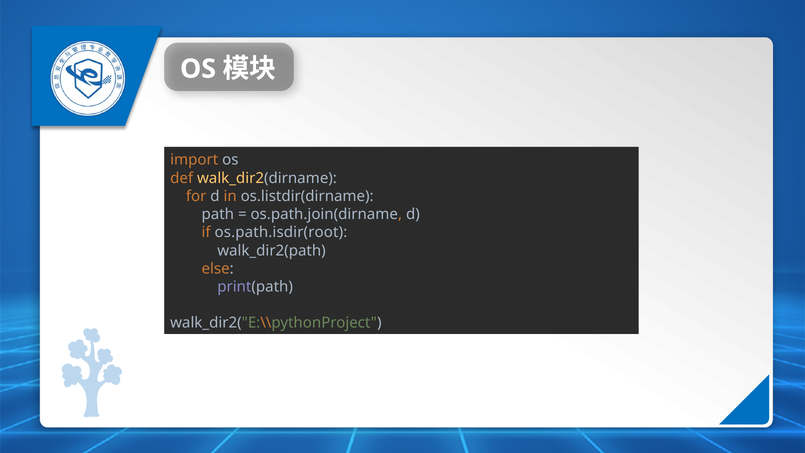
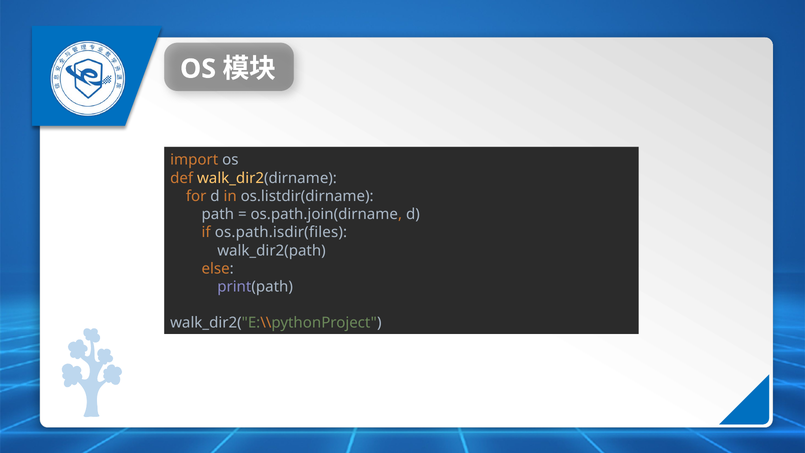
os.path.isdir(root: os.path.isdir(root -> os.path.isdir(files (281, 232)
